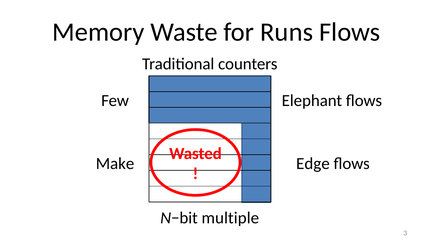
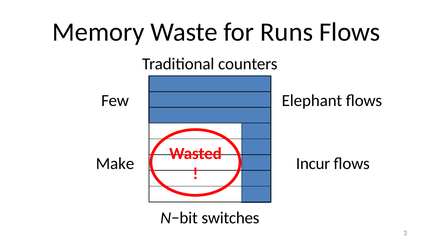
Edge: Edge -> Incur (313, 163)
multiple: multiple -> switches (230, 218)
